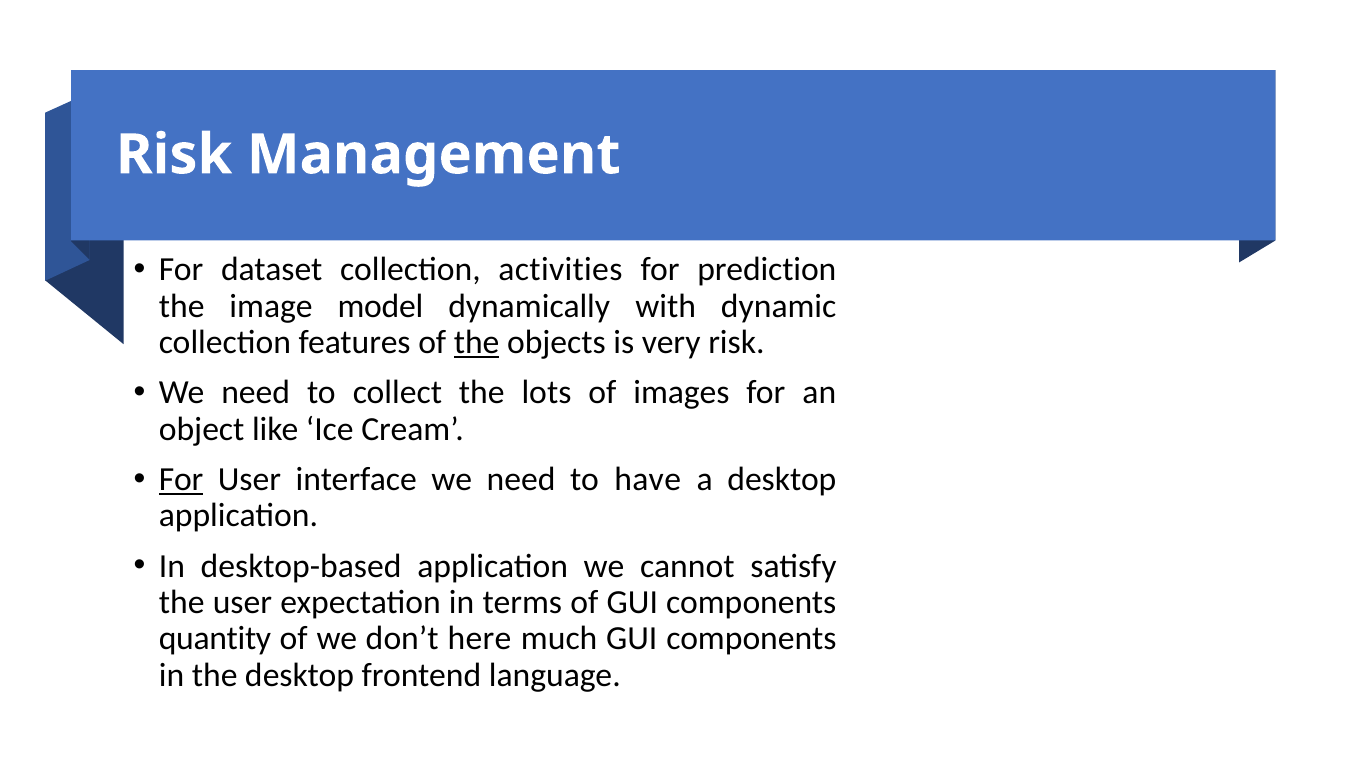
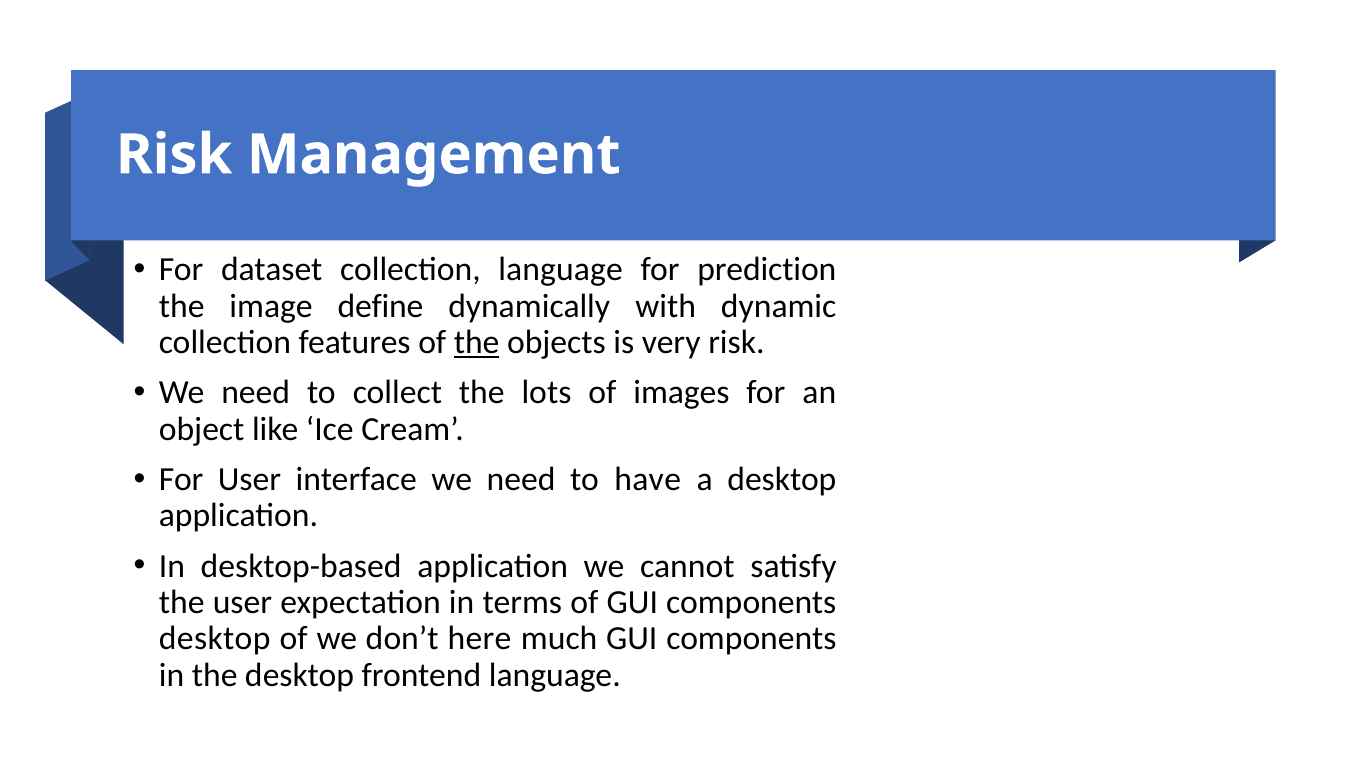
collection activities: activities -> language (561, 270)
model: model -> define (380, 306)
For underline: present -> none (181, 479)
quantity: quantity -> desktop (215, 639)
